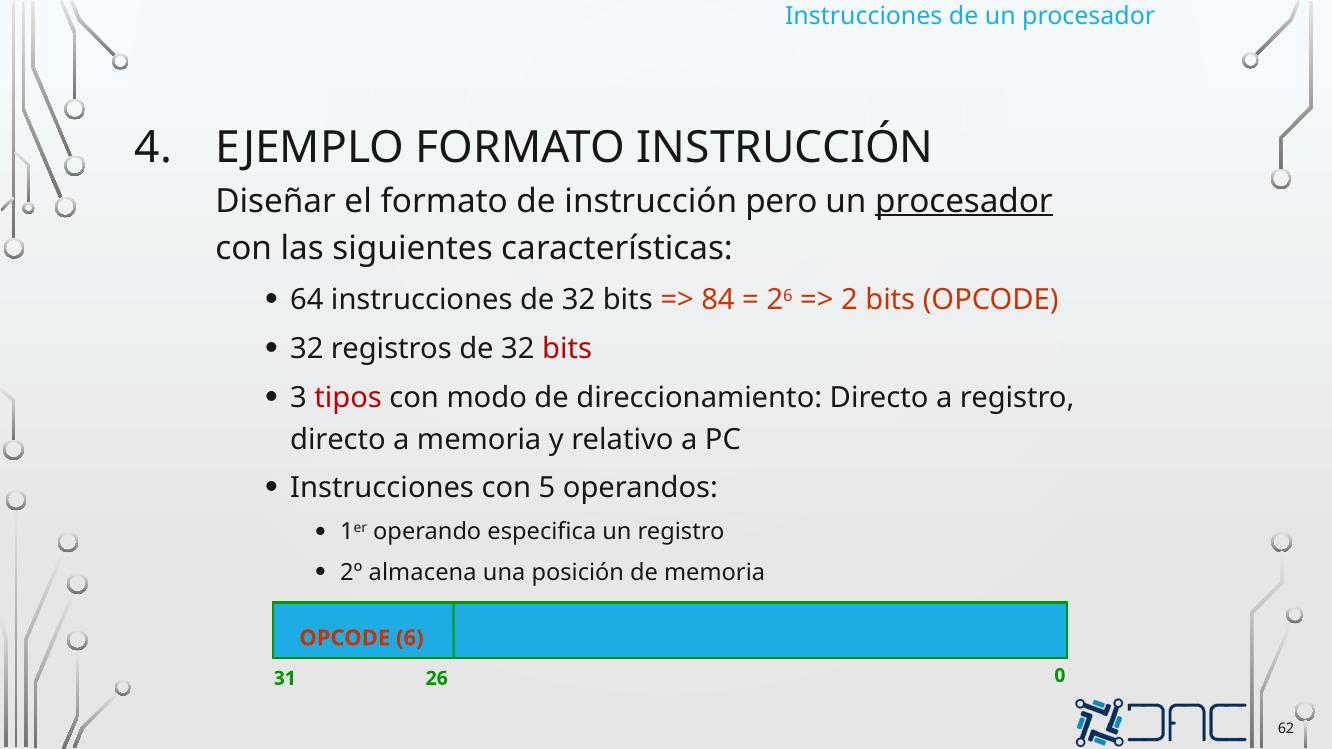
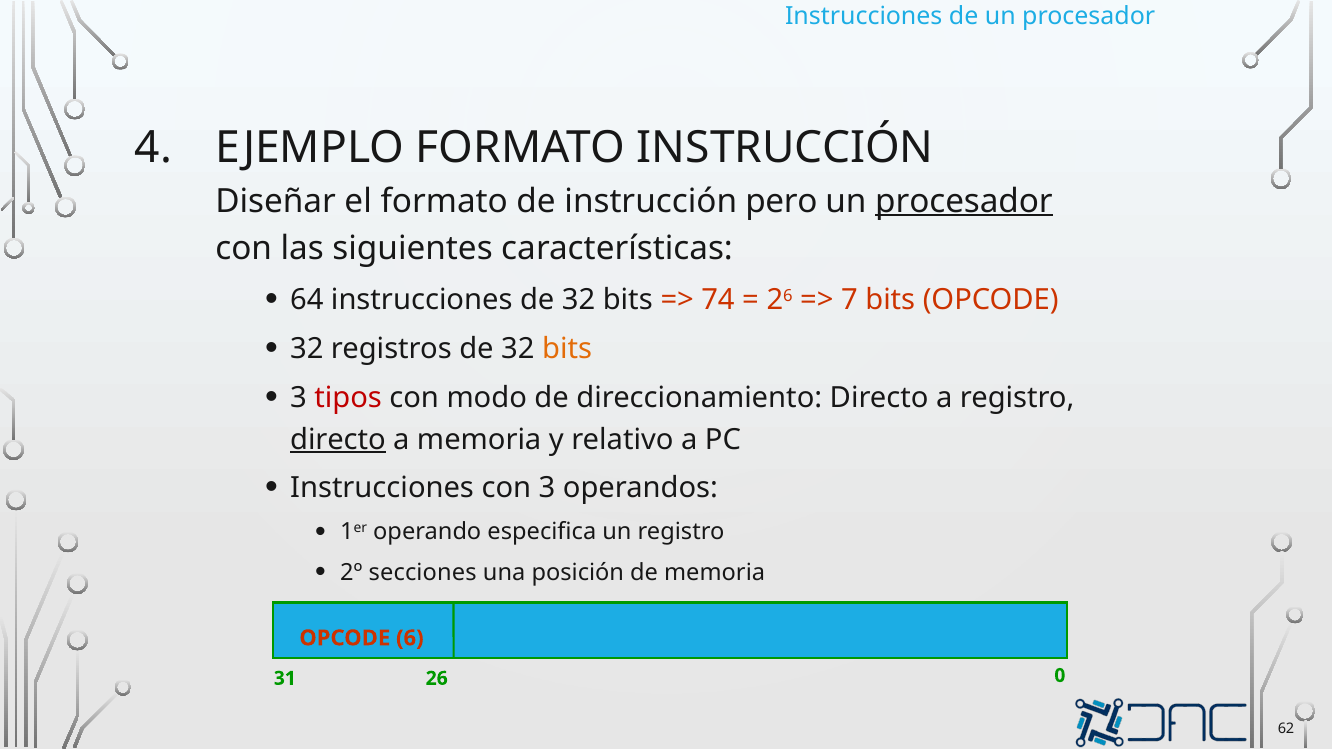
84: 84 -> 74 (718, 300)
2: 2 -> 7 (849, 300)
bits colour: red -> orange (567, 349)
directo underline: none -> present (338, 440)
con 5: 5 -> 3 (547, 489)
almacena: almacena -> secciones (423, 573)
